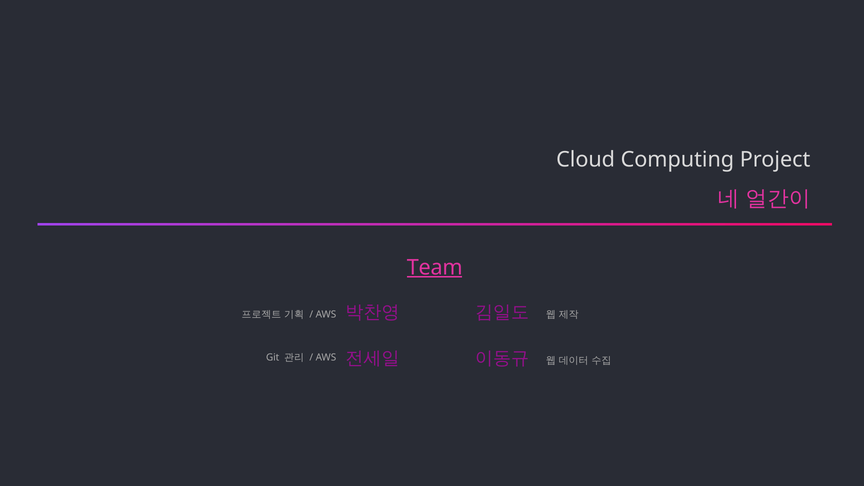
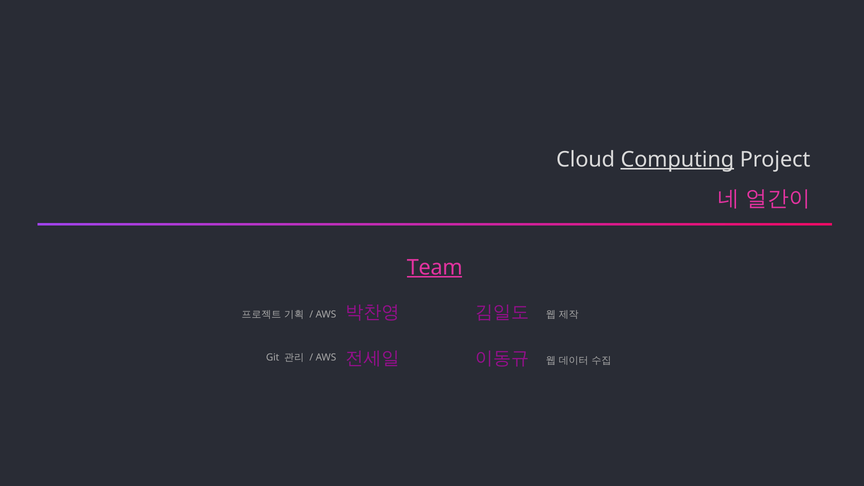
Computing underline: none -> present (677, 160)
